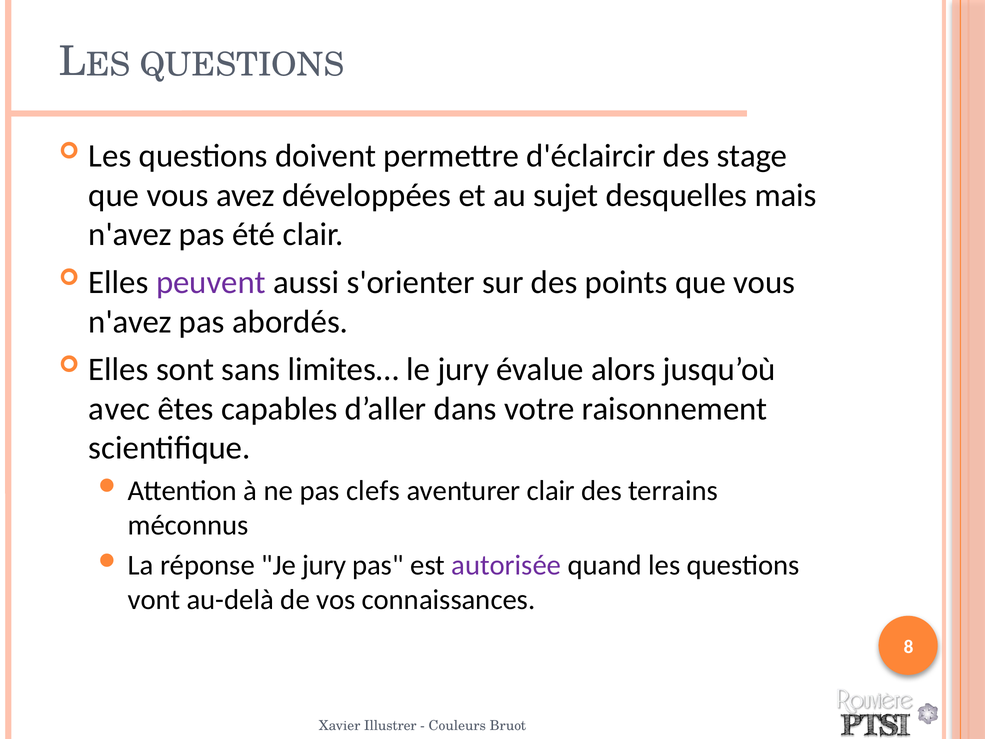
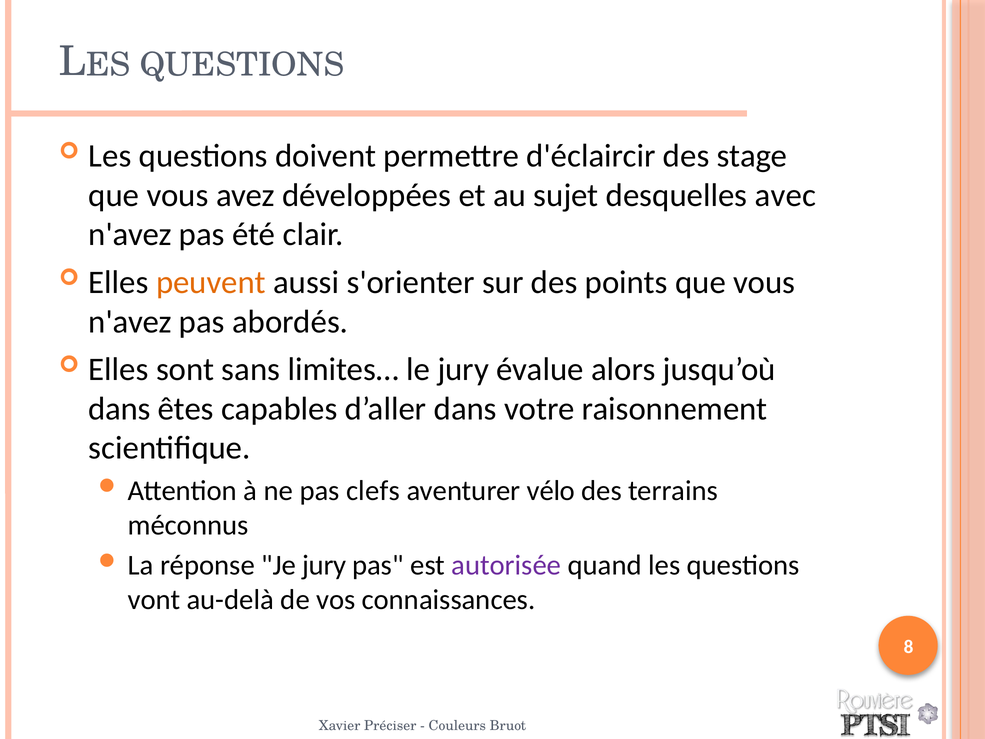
mais: mais -> avec (786, 195)
peuvent colour: purple -> orange (211, 282)
avec: avec -> dans (120, 409)
aventurer clair: clair -> vélo (551, 490)
Illustrer: Illustrer -> Préciser (390, 725)
